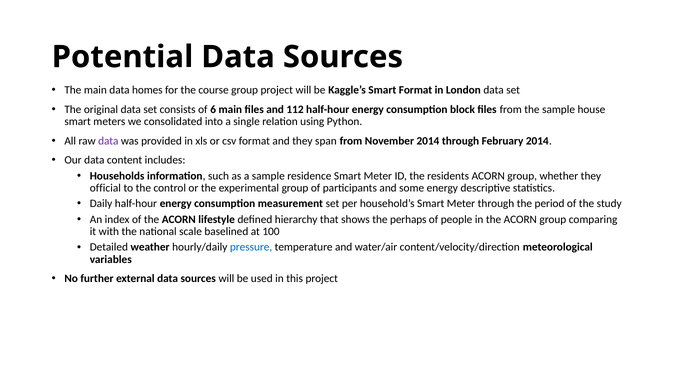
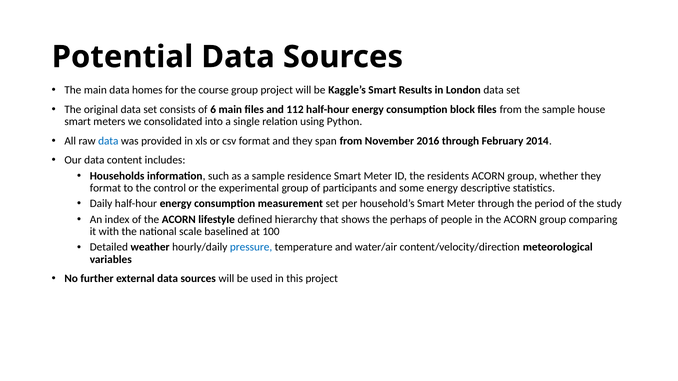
Smart Format: Format -> Results (415, 90)
data colour: purple -> blue (108, 141)
November 2014: 2014 -> 2016 (428, 141)
official: official -> format (105, 188)
